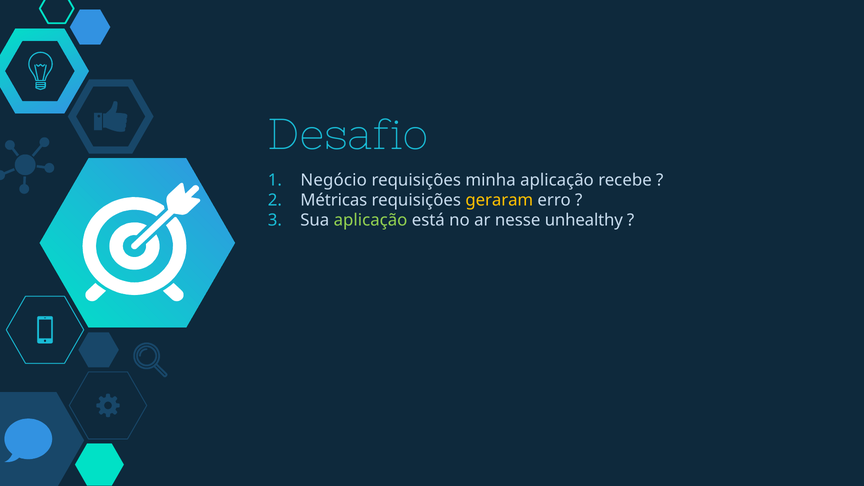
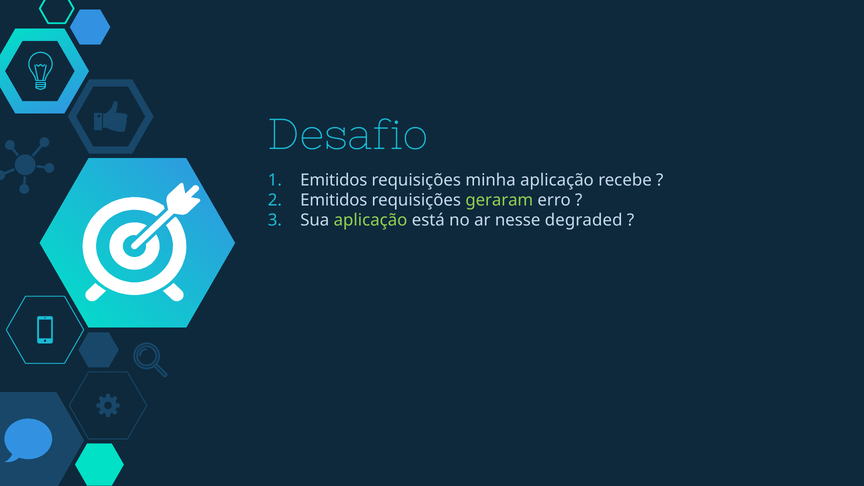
Negócio: Negócio -> Emitidos (334, 180)
Métricas: Métricas -> Emitidos (334, 200)
geraram colour: yellow -> light green (499, 200)
unhealthy: unhealthy -> degraded (584, 220)
